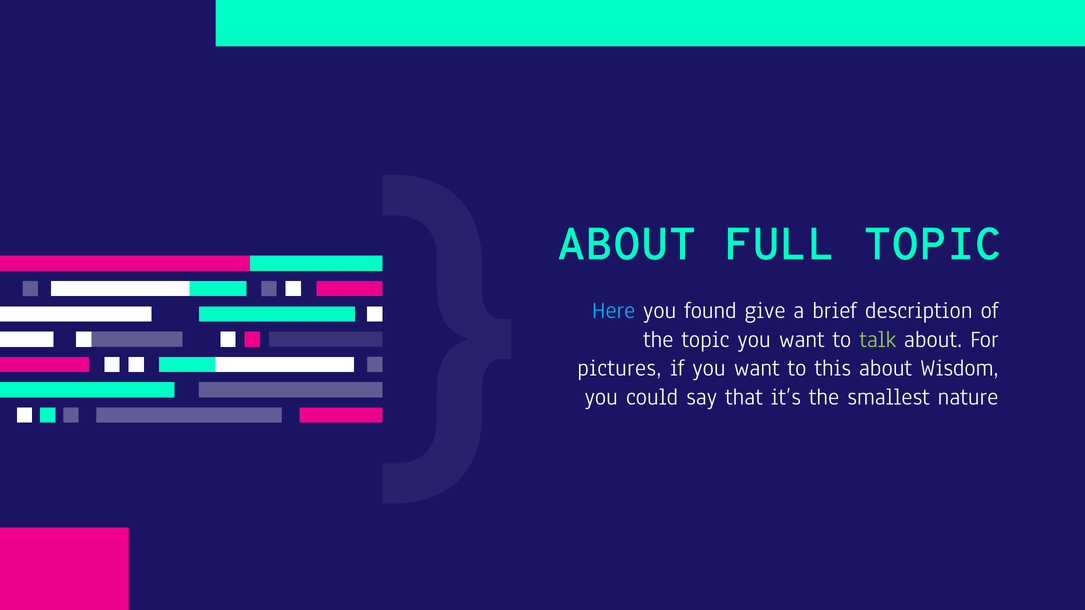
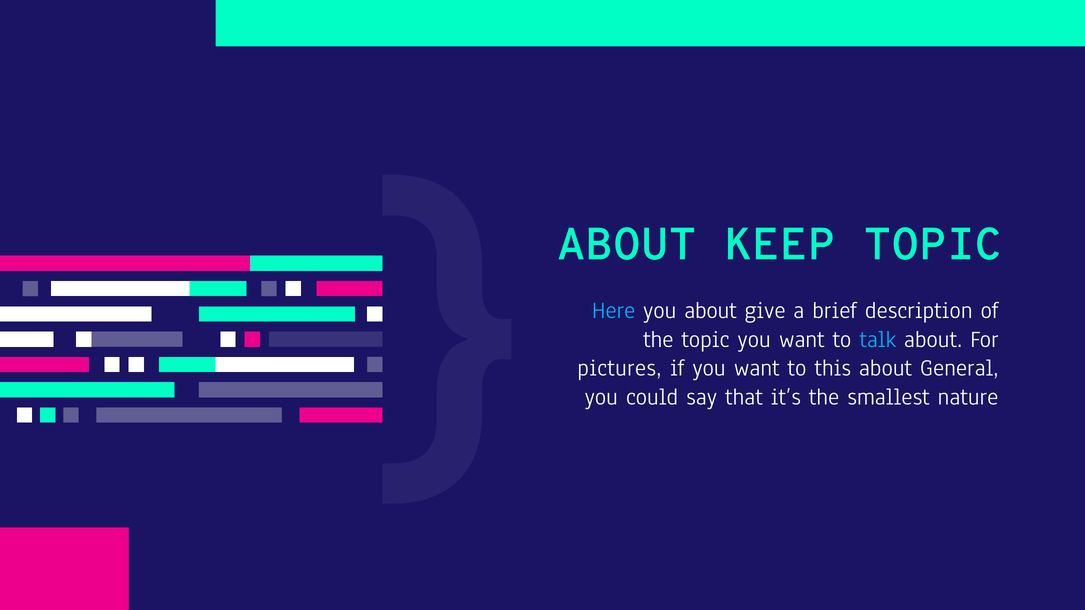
FULL: FULL -> KEEP (780, 245)
you found: found -> about (710, 310)
talk colour: light green -> light blue (878, 339)
Wisdom: Wisdom -> General (959, 368)
